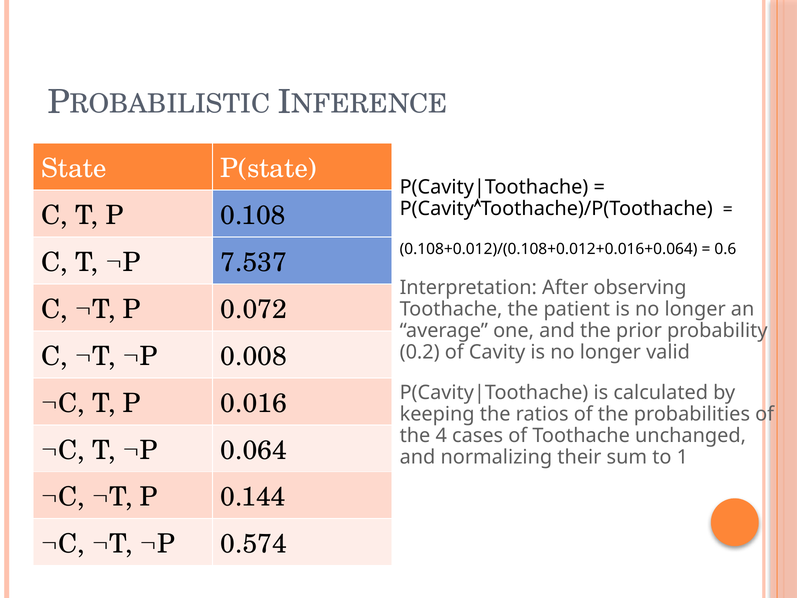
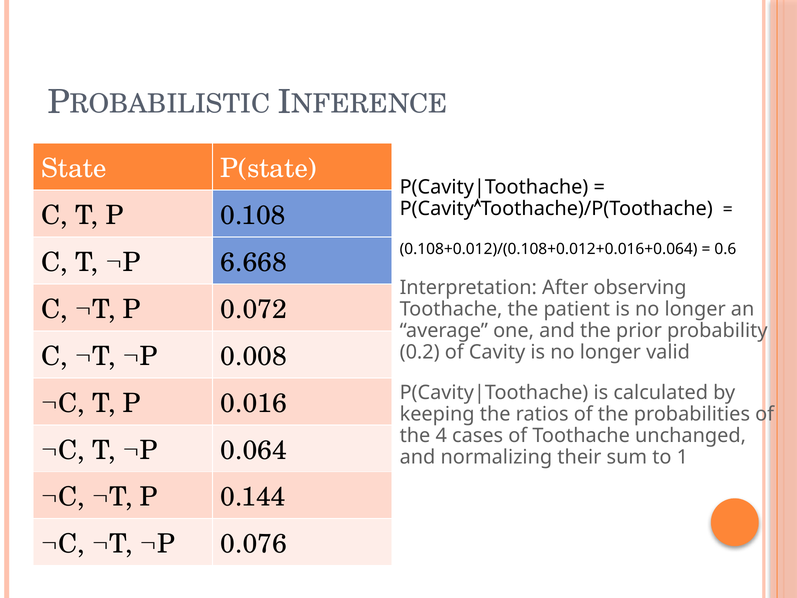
7.537: 7.537 -> 6.668 (254, 262)
0.574: 0.574 -> 0.076 (254, 544)
